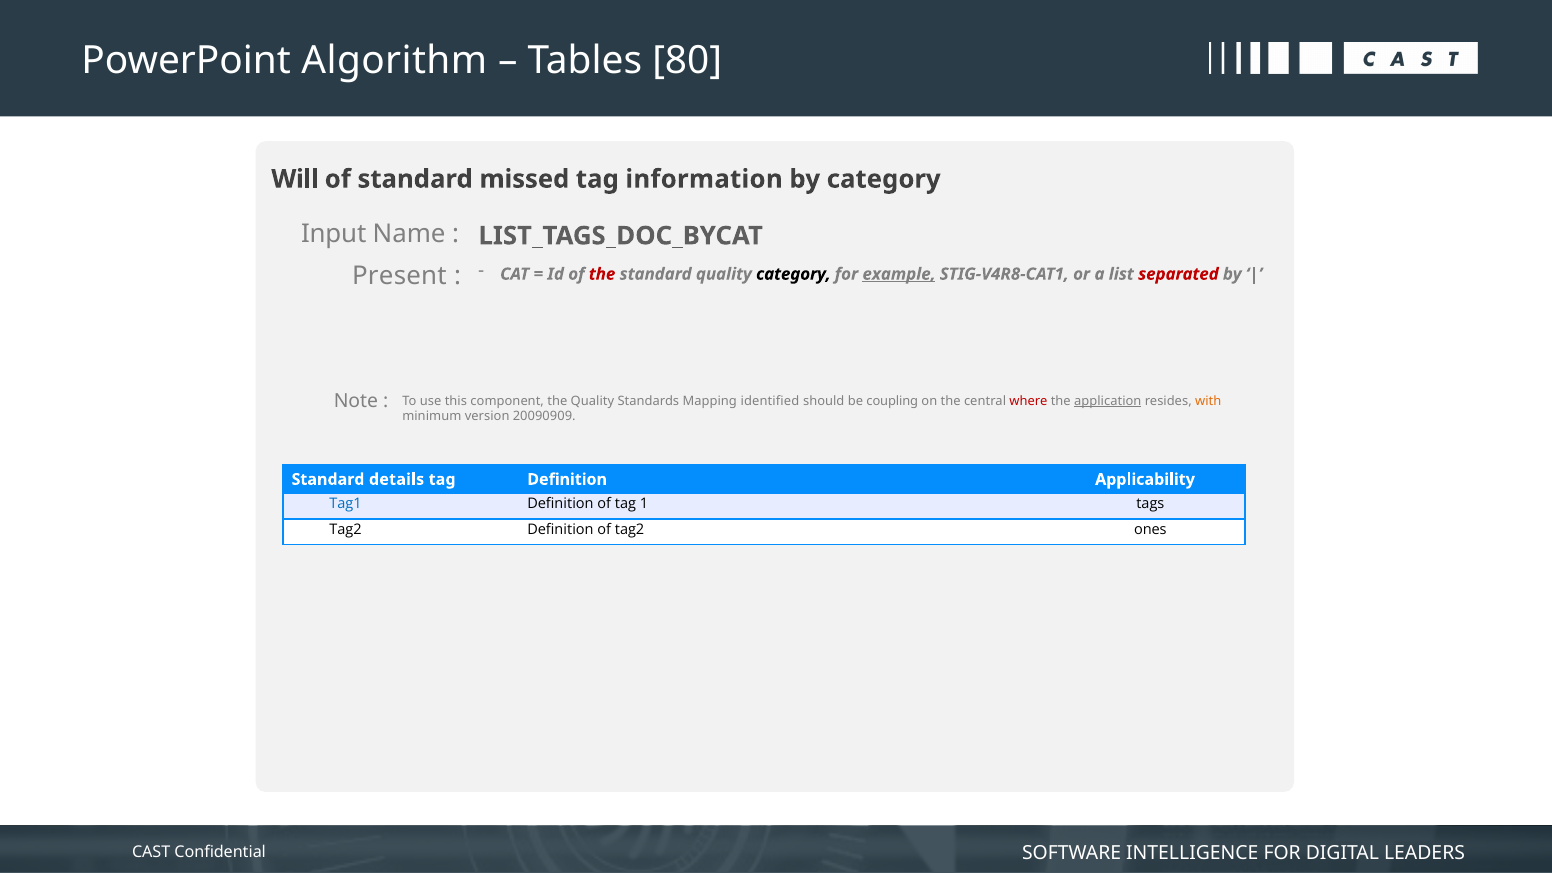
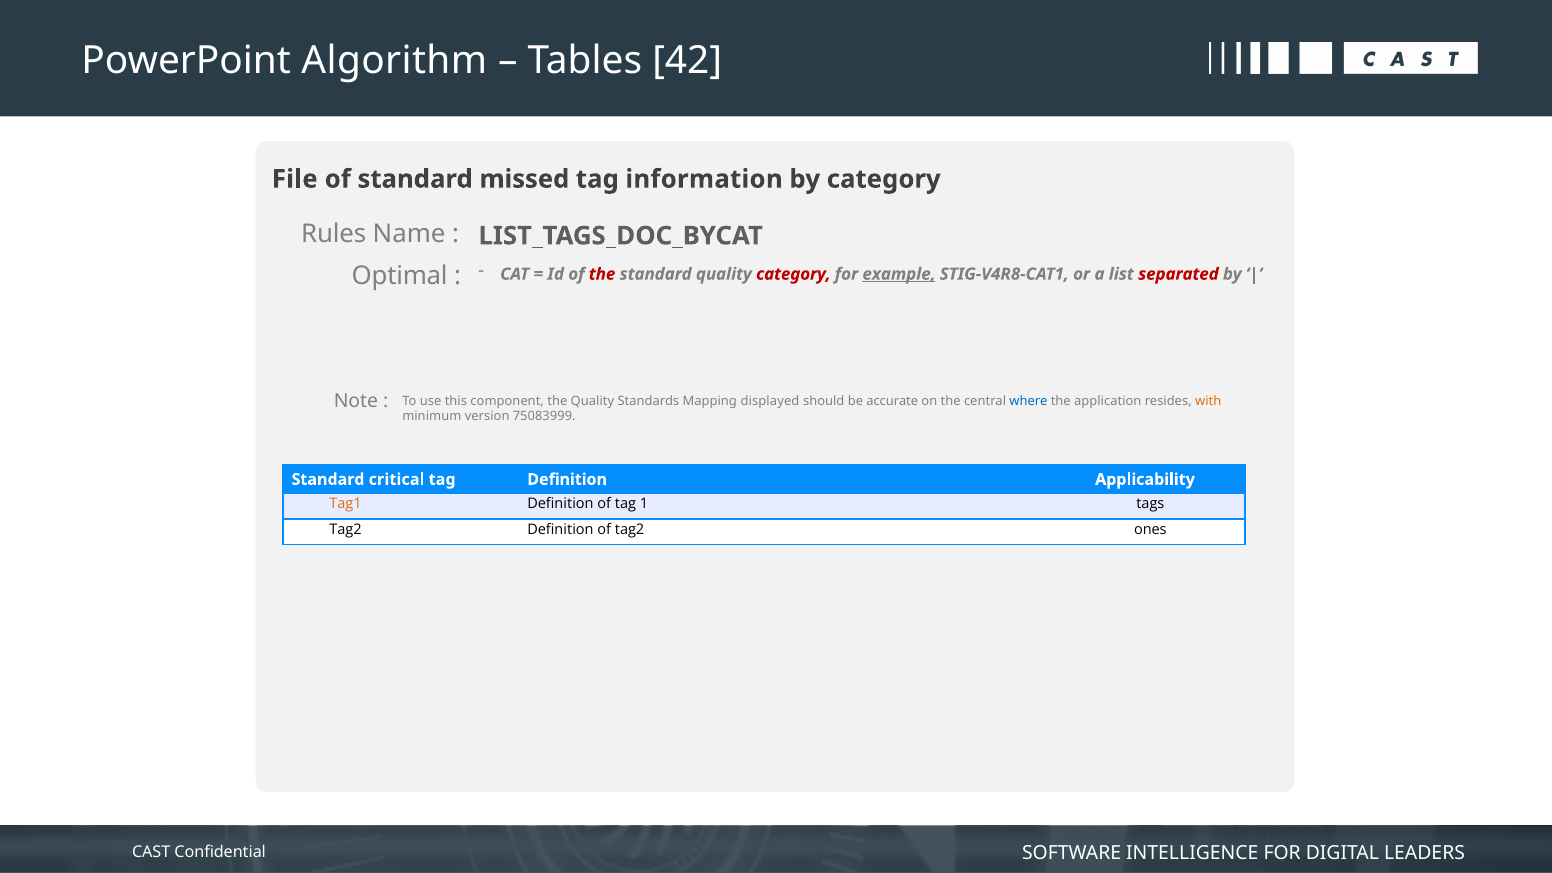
80: 80 -> 42 (687, 60)
Will: Will -> File (295, 179)
Input: Input -> Rules (334, 234)
category colour: black -> red (793, 274)
Present: Present -> Optimal (400, 276)
identified: identified -> displayed (770, 401)
coupling: coupling -> accurate (892, 401)
where colour: red -> blue (1028, 401)
application underline: present -> none (1108, 401)
20090909: 20090909 -> 75083999 (544, 416)
details: details -> critical (397, 479)
Tag1 colour: blue -> orange (346, 503)
